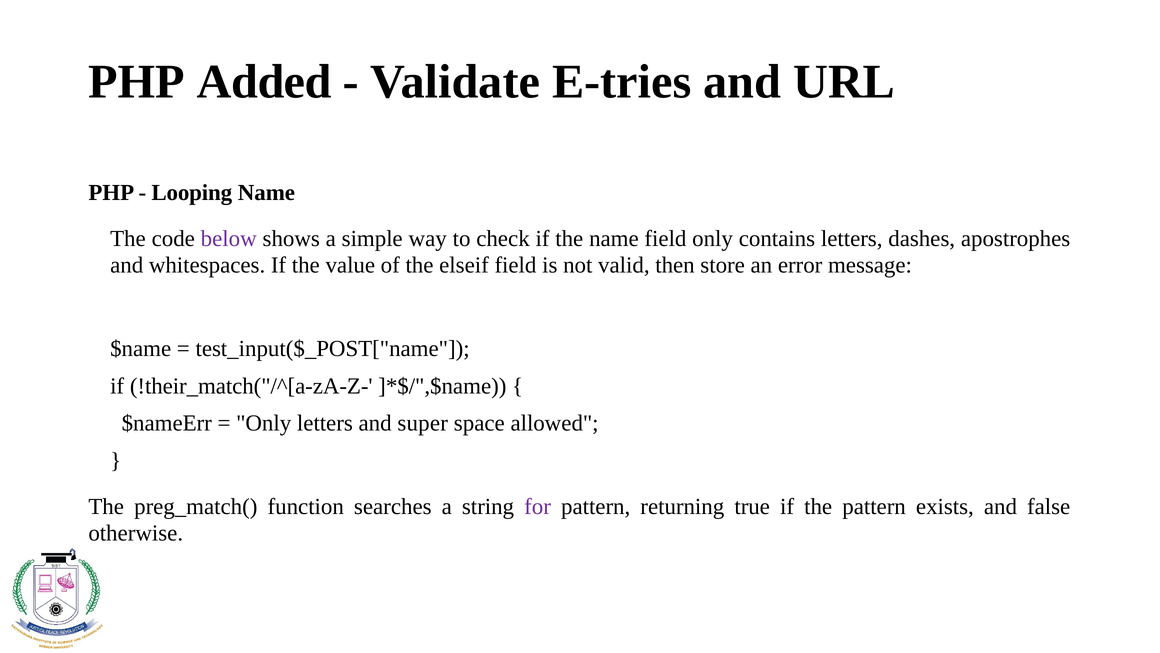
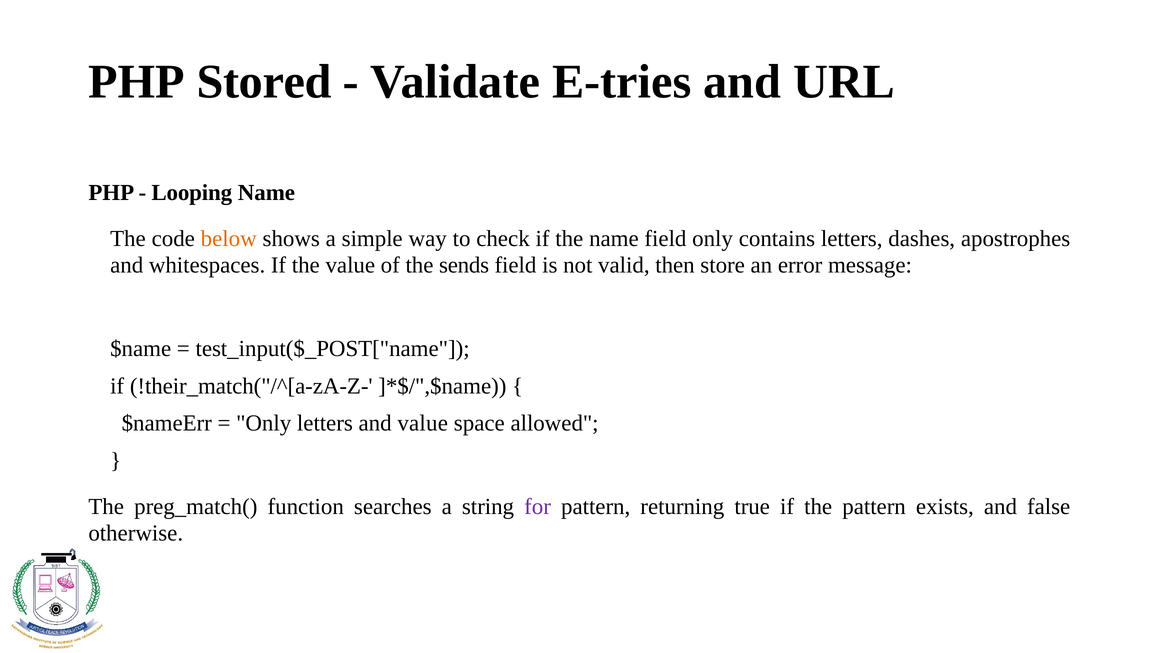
Added: Added -> Stored (264, 82)
below colour: purple -> orange (229, 238)
elseif: elseif -> sends (464, 265)
and super: super -> value (423, 423)
